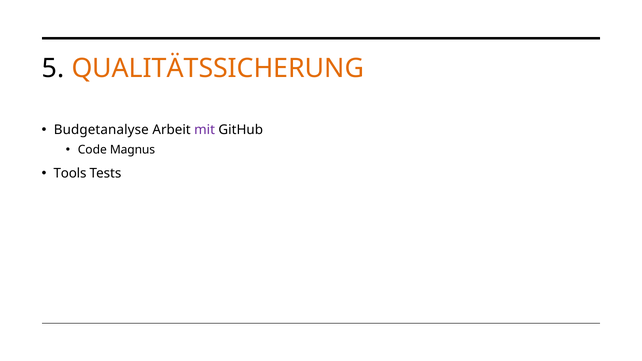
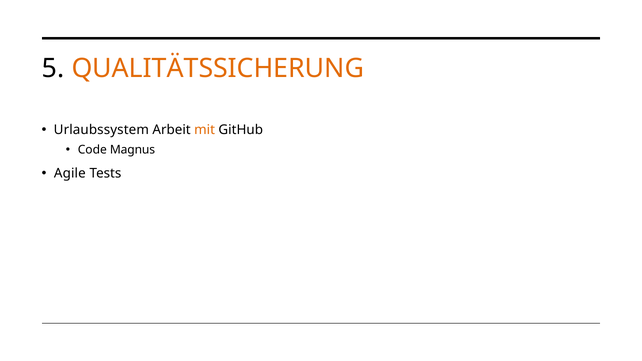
Budgetanalyse: Budgetanalyse -> Urlaubssystem (101, 130)
mit colour: purple -> orange (205, 130)
Tools: Tools -> Agile (70, 174)
